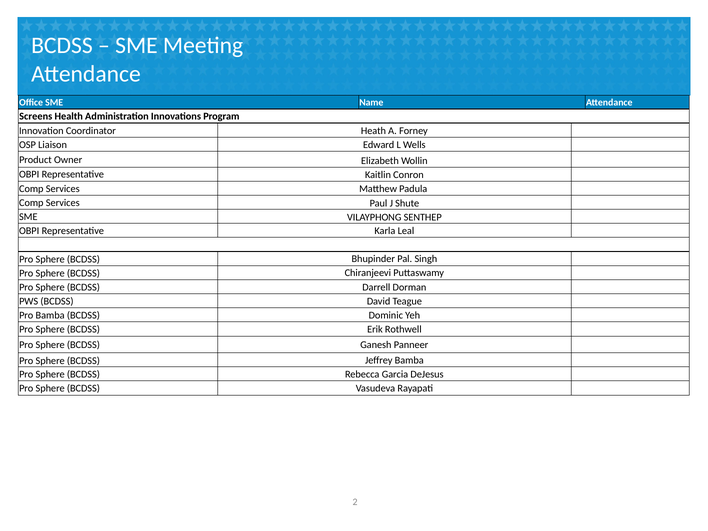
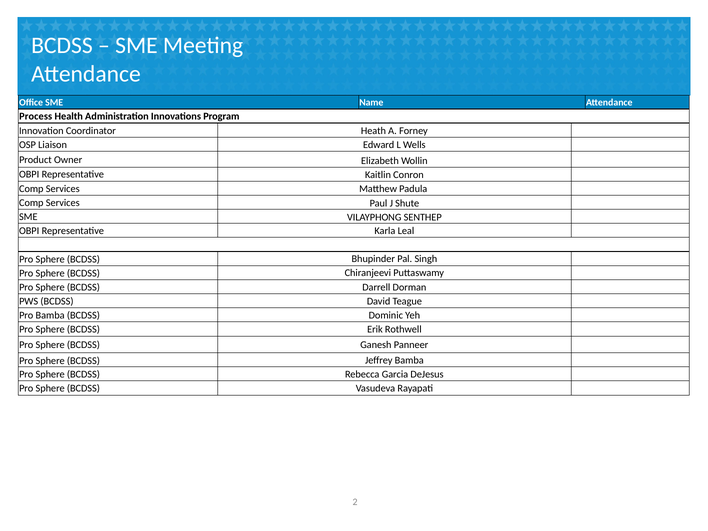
Screens: Screens -> Process (36, 117)
